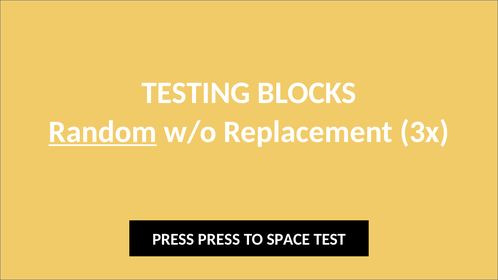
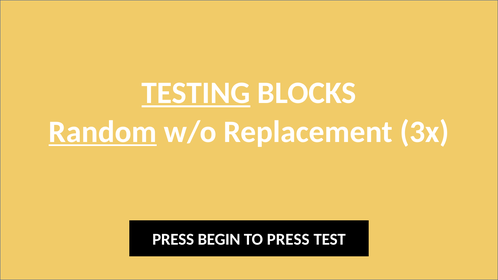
TESTING underline: none -> present (196, 93)
PRESS PRESS: PRESS -> BEGIN (219, 240)
TO SPACE: SPACE -> PRESS (288, 240)
